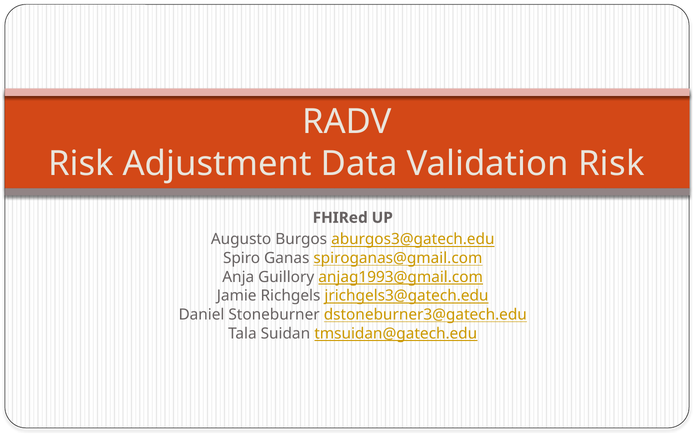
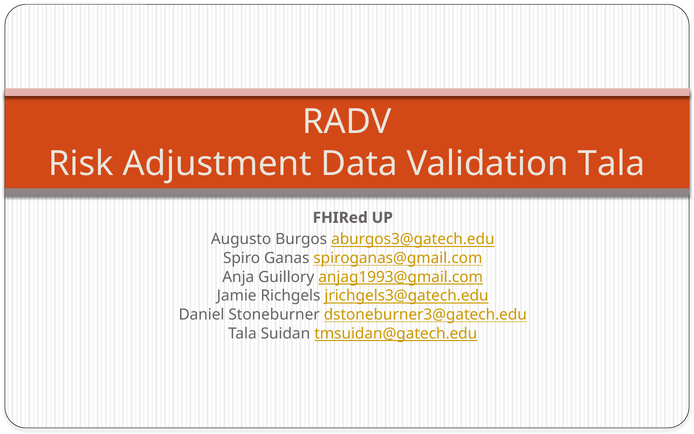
Validation Risk: Risk -> Tala (612, 164)
